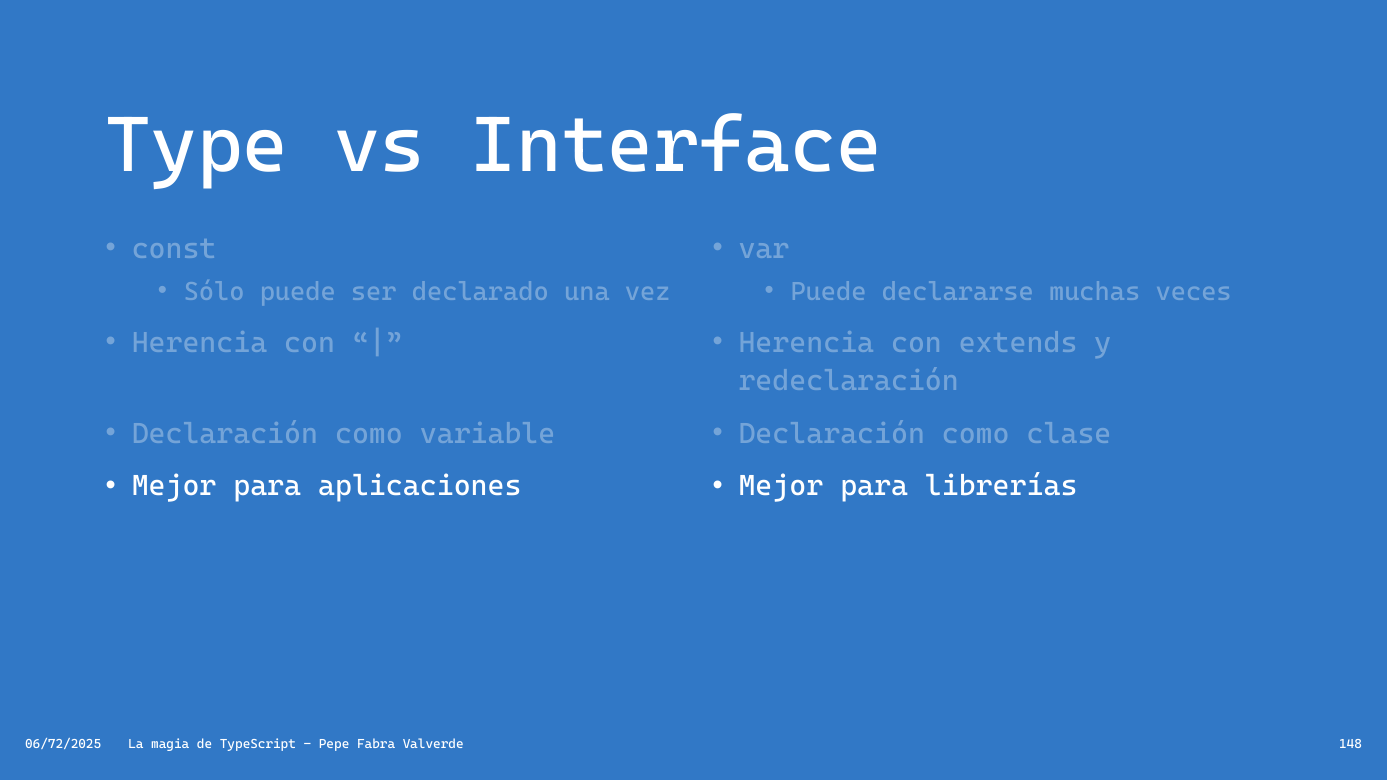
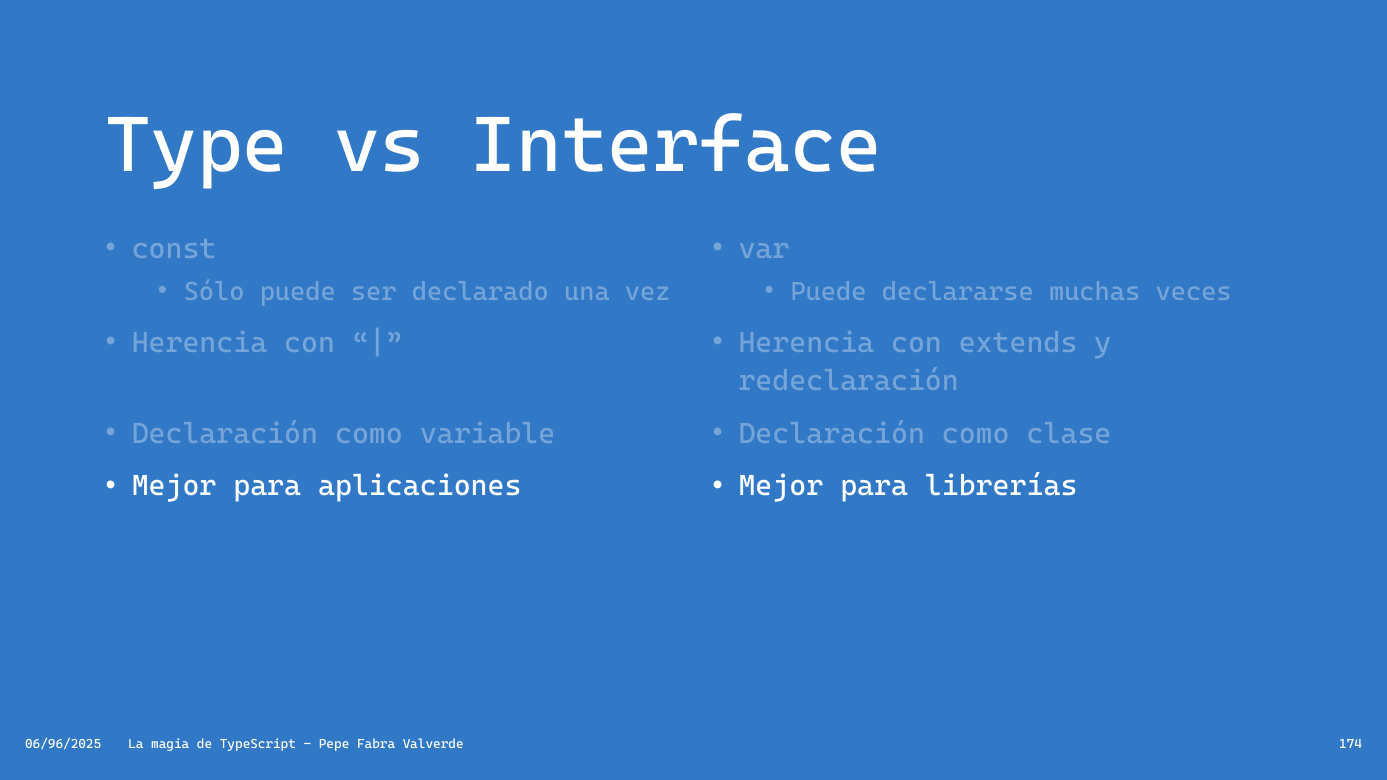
06/72/2025: 06/72/2025 -> 06/96/2025 (63, 745)
148: 148 -> 174 (1351, 745)
